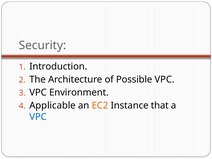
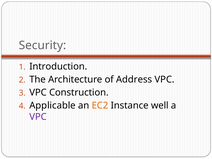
Possible: Possible -> Address (134, 79)
Environment: Environment -> Construction (79, 92)
that: that -> well (160, 105)
VPC colour: blue -> purple (38, 117)
